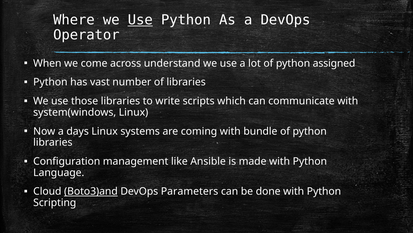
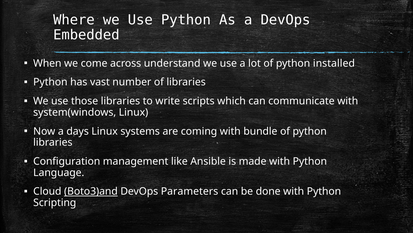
Use underline: present -> none (140, 20)
Operator: Operator -> Embedded (86, 35)
assigned: assigned -> installed (334, 63)
